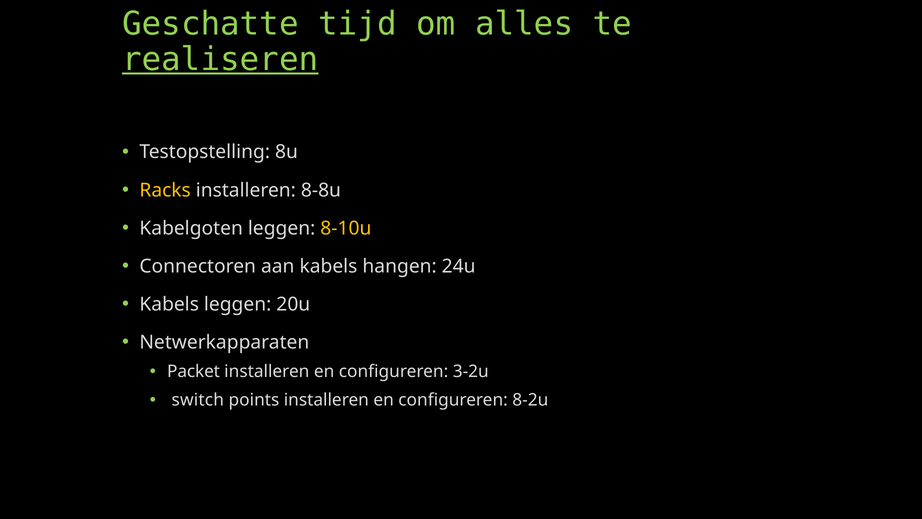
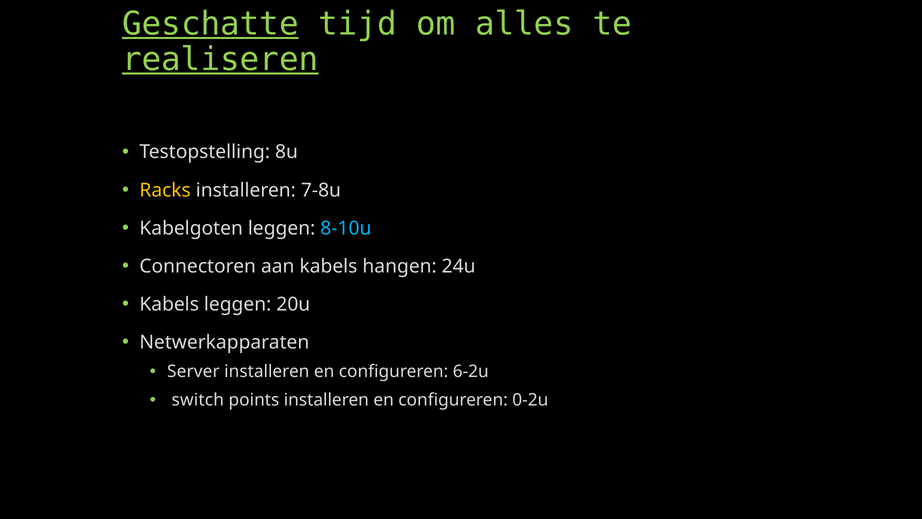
Geschatte underline: none -> present (210, 24)
8-8u: 8-8u -> 7-8u (321, 190)
8-10u colour: yellow -> light blue (346, 228)
Packet: Packet -> Server (193, 372)
3-2u: 3-2u -> 6-2u (471, 372)
8-2u: 8-2u -> 0-2u (530, 400)
